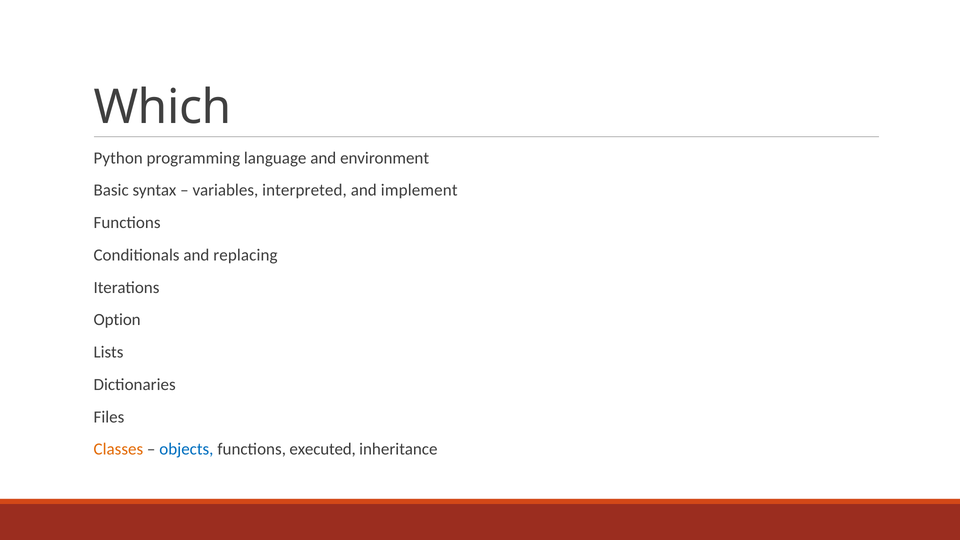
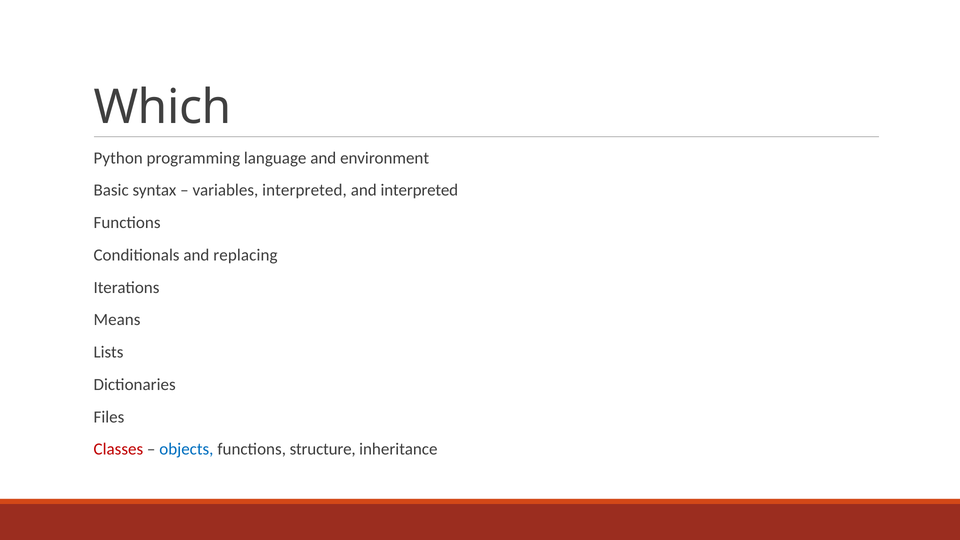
and implement: implement -> interpreted (419, 190)
Option: Option -> Means (117, 320)
Classes colour: orange -> red (118, 449)
executed: executed -> structure (323, 449)
